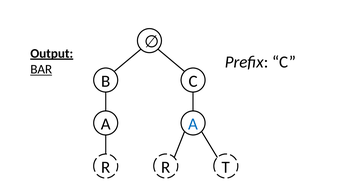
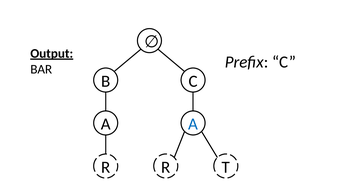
BAR underline: present -> none (41, 69)
